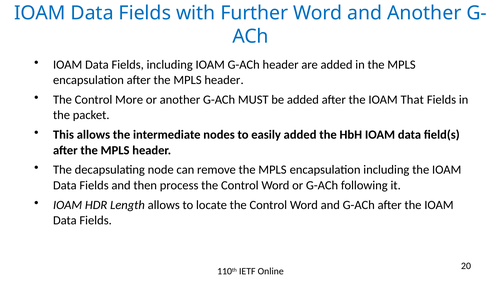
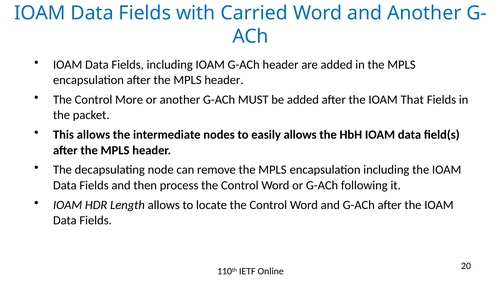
Further: Further -> Carried (254, 13)
easily added: added -> allows (300, 135)
